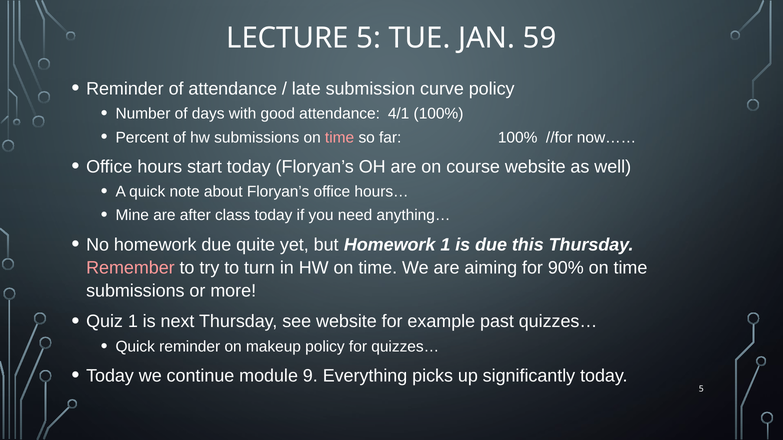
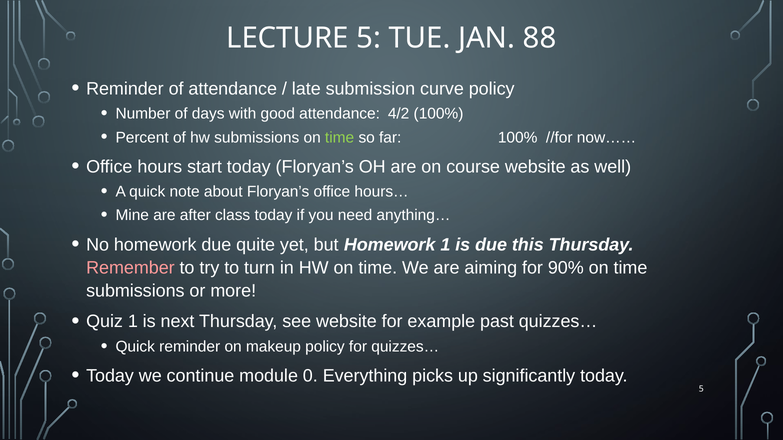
59: 59 -> 88 (540, 38)
4/1: 4/1 -> 4/2 (399, 114)
time colour: pink -> light green (340, 138)
9: 9 -> 0 (310, 376)
